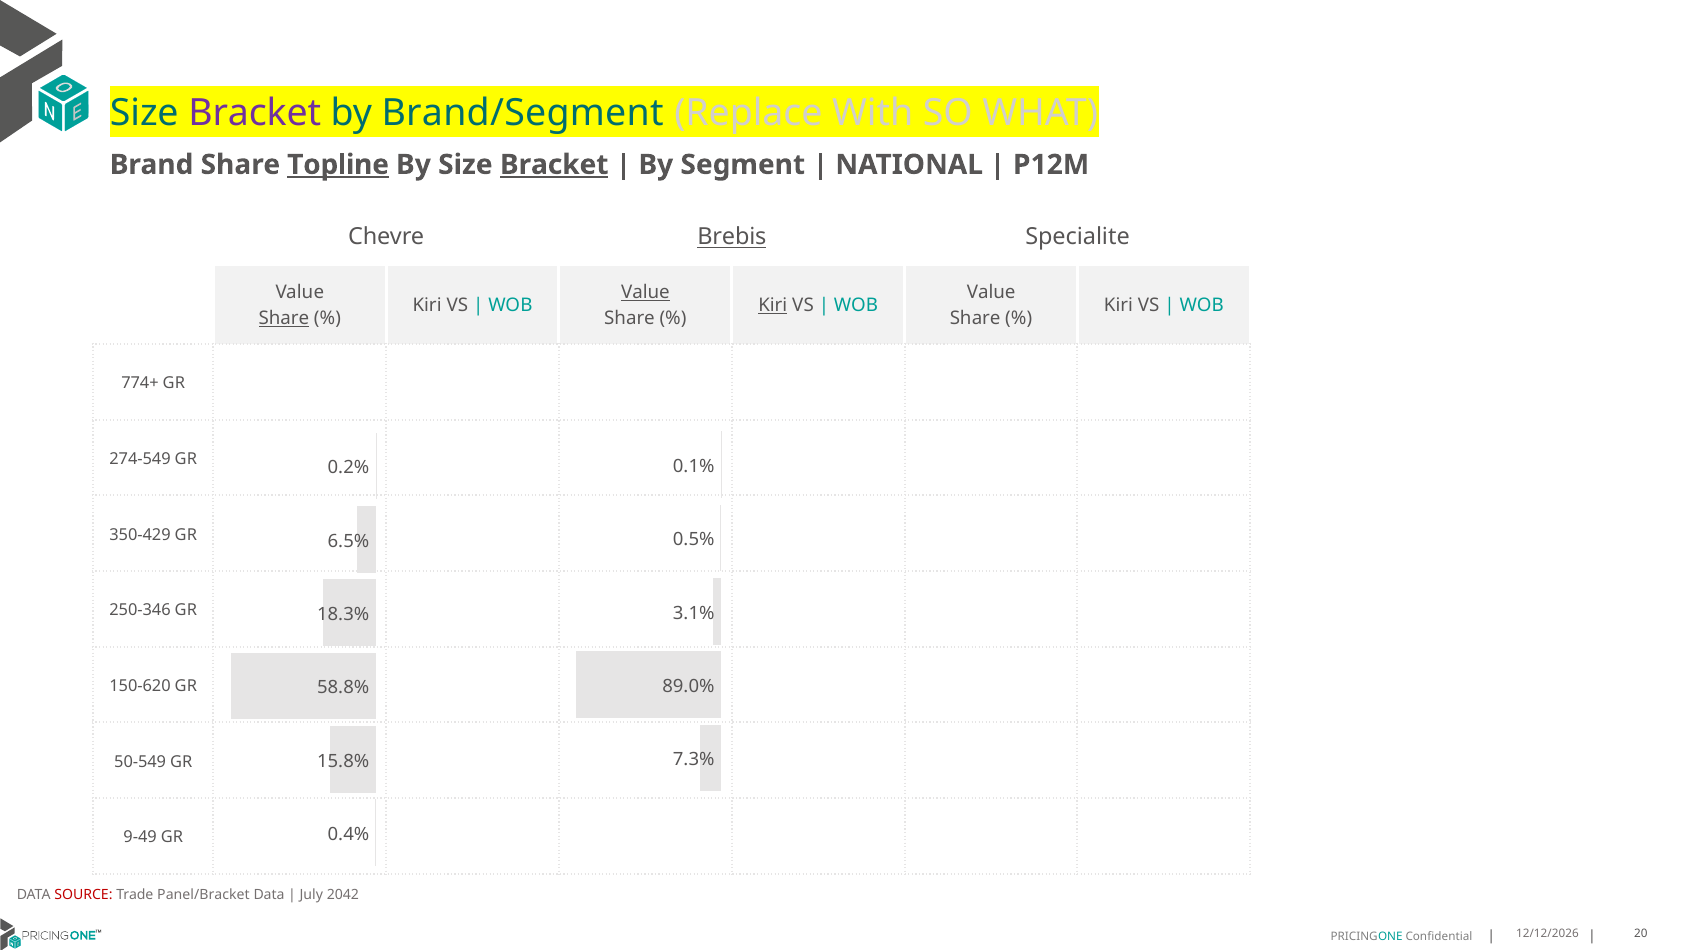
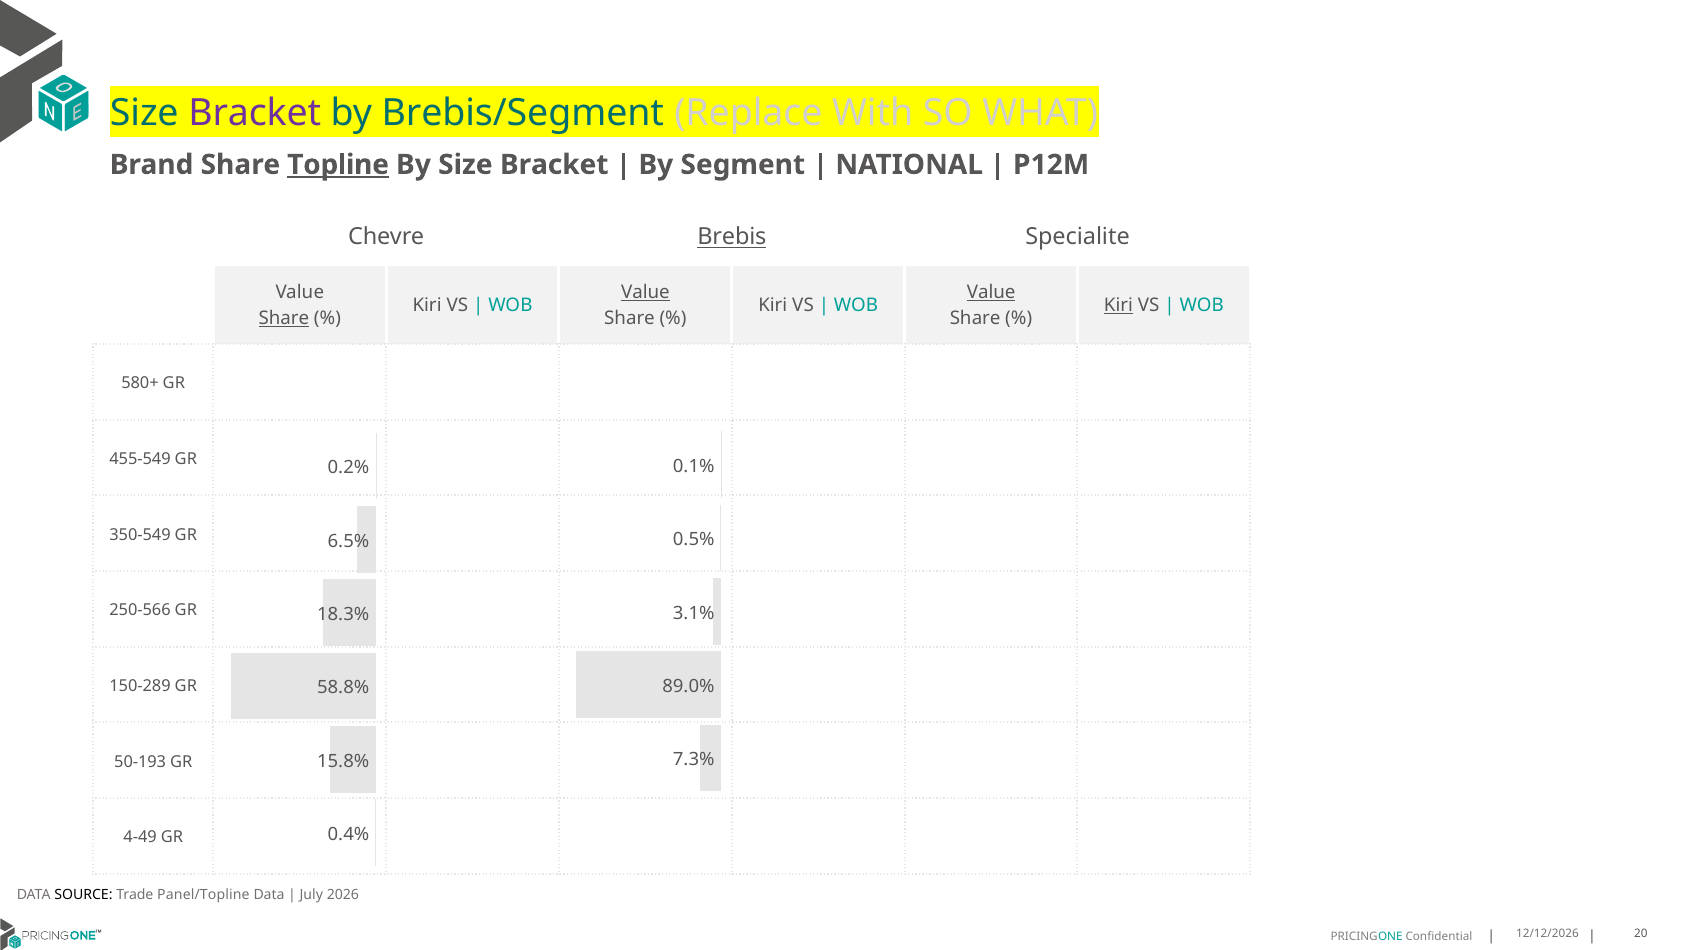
Brand/Segment: Brand/Segment -> Brebis/Segment (523, 114)
Bracket underline: present -> none (554, 165)
Value underline: none -> present (991, 292)
Kiri underline: present -> none (773, 305)
Kiri underline: none -> present (1118, 305)
774+: 774+ -> 580+ (140, 383)
274-549: 274-549 -> 455-549 (140, 459)
350-429: 350-429 -> 350-549 (140, 535)
250-346: 250-346 -> 250-566 (140, 610)
150-620: 150-620 -> 150-289 (140, 686)
50-549: 50-549 -> 50-193 (140, 762)
9-49: 9-49 -> 4-49 (140, 837)
SOURCE colour: red -> black (83, 895)
Panel/Bracket: Panel/Bracket -> Panel/Topline (203, 895)
2042: 2042 -> 2026 (343, 895)
